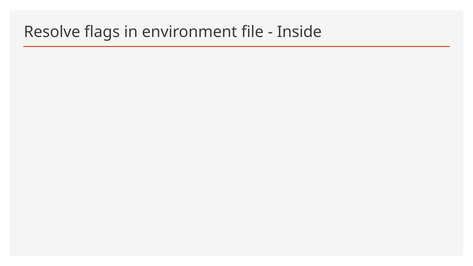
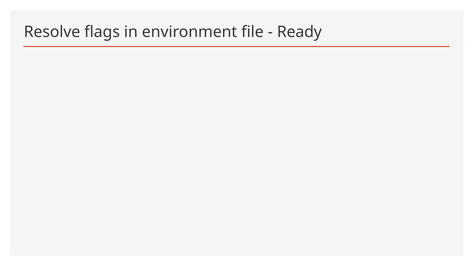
Inside: Inside -> Ready (299, 32)
